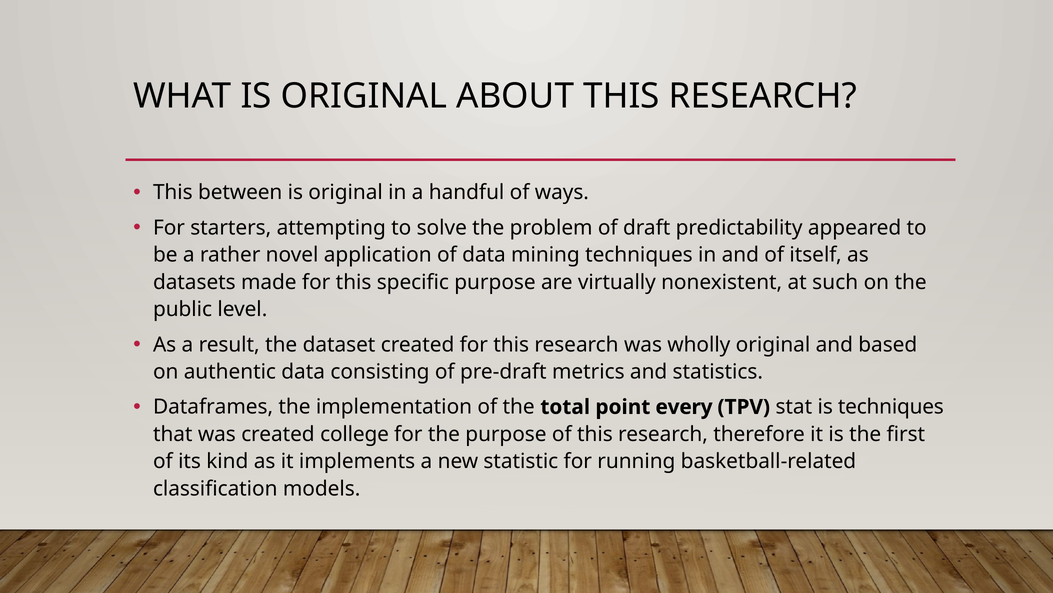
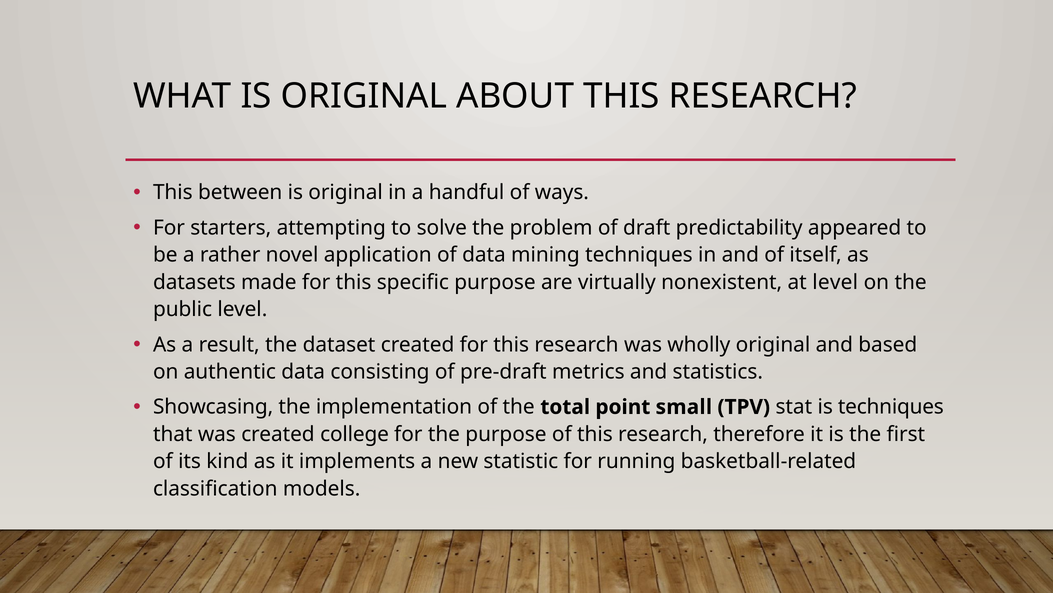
at such: such -> level (835, 282)
Dataframes: Dataframes -> Showcasing (213, 407)
every: every -> small (684, 407)
